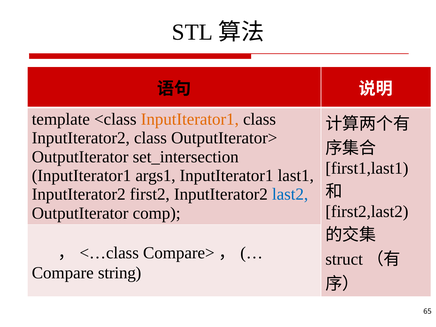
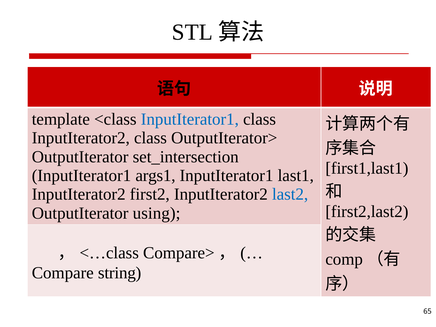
InputIterator1 colour: orange -> blue (190, 119)
comp: comp -> using (157, 213)
struct: struct -> comp (344, 259)
